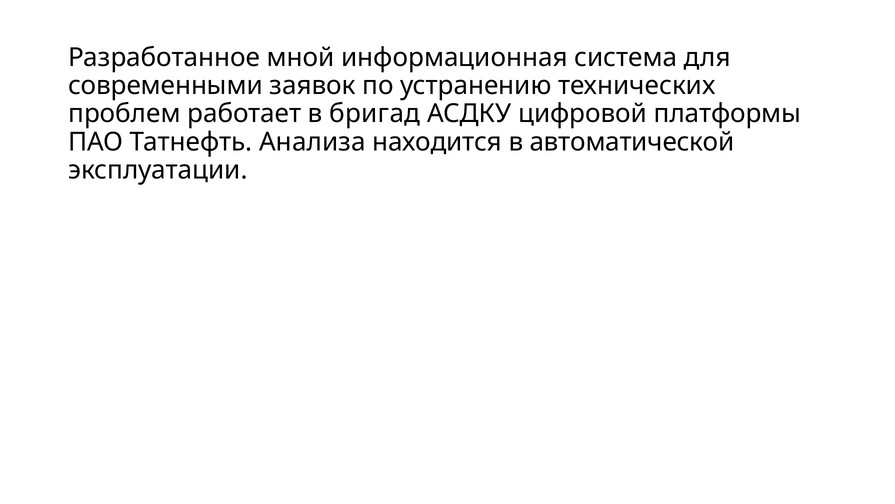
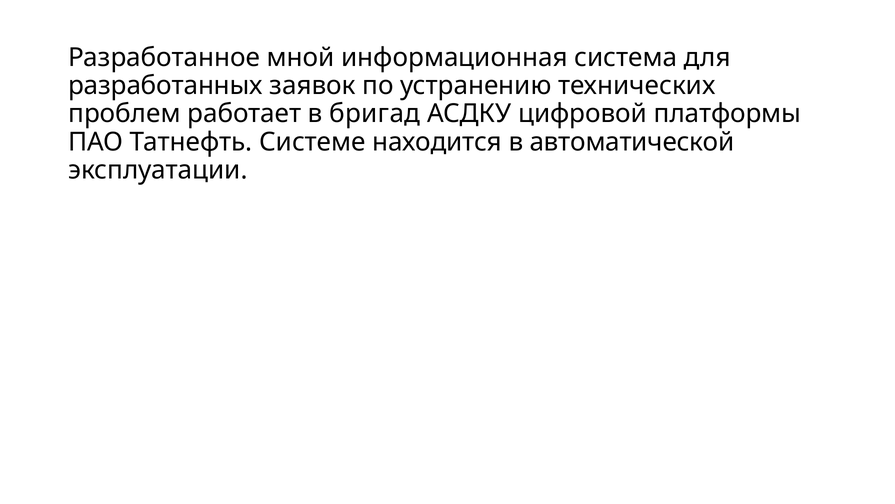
современными: современными -> разработанных (166, 86)
Анализа: Анализа -> Системе (312, 142)
